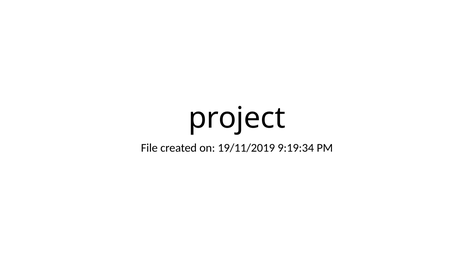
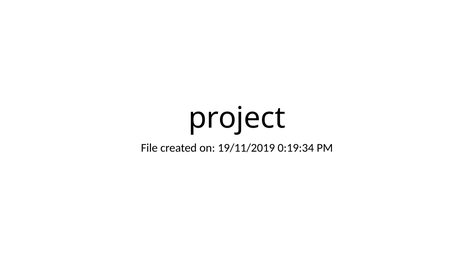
9:19:34: 9:19:34 -> 0:19:34 (296, 148)
